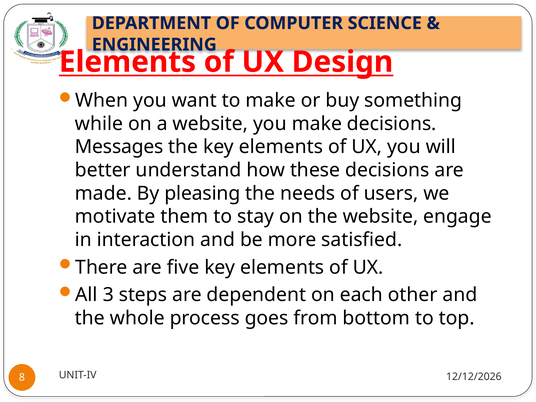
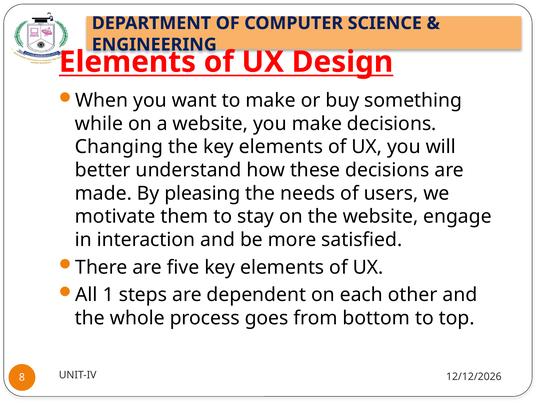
Messages: Messages -> Changing (119, 147)
3: 3 -> 1 (108, 295)
